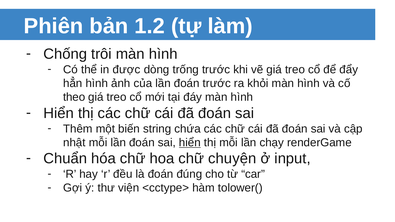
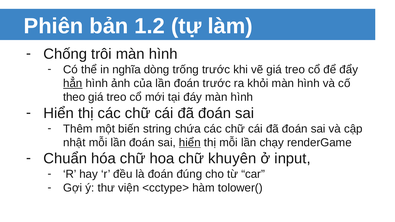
được: được -> nghĩa (127, 70)
hẳn underline: none -> present (73, 83)
chuyện: chuyện -> khuyên (232, 159)
